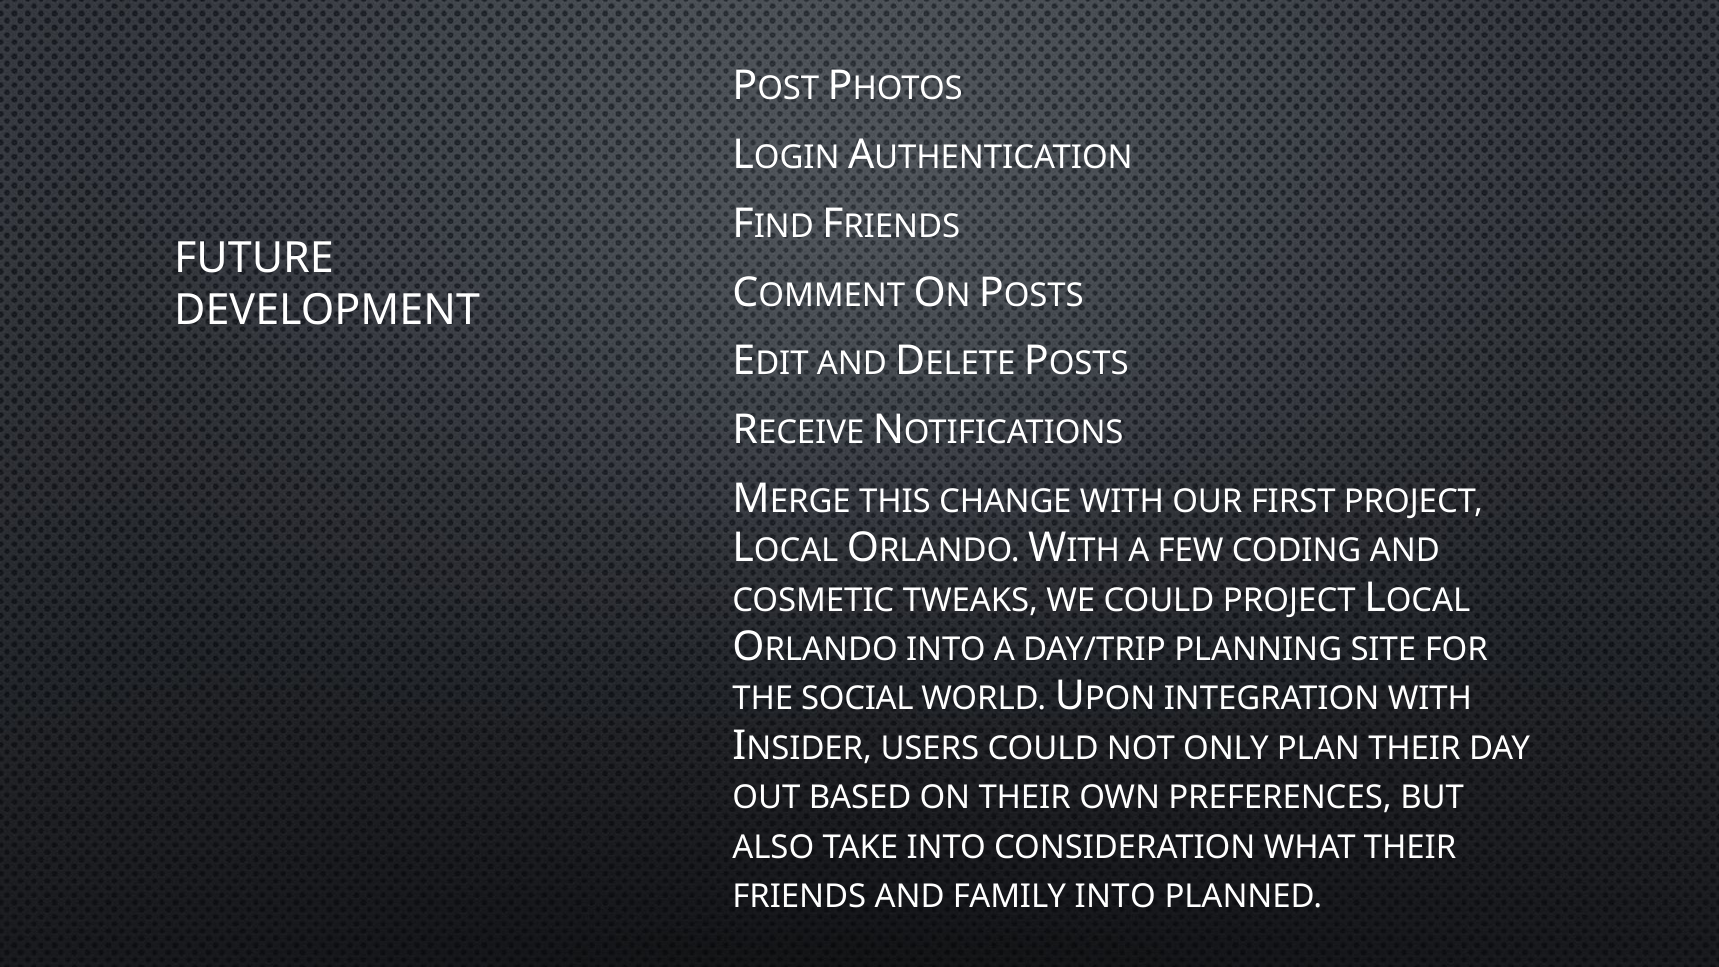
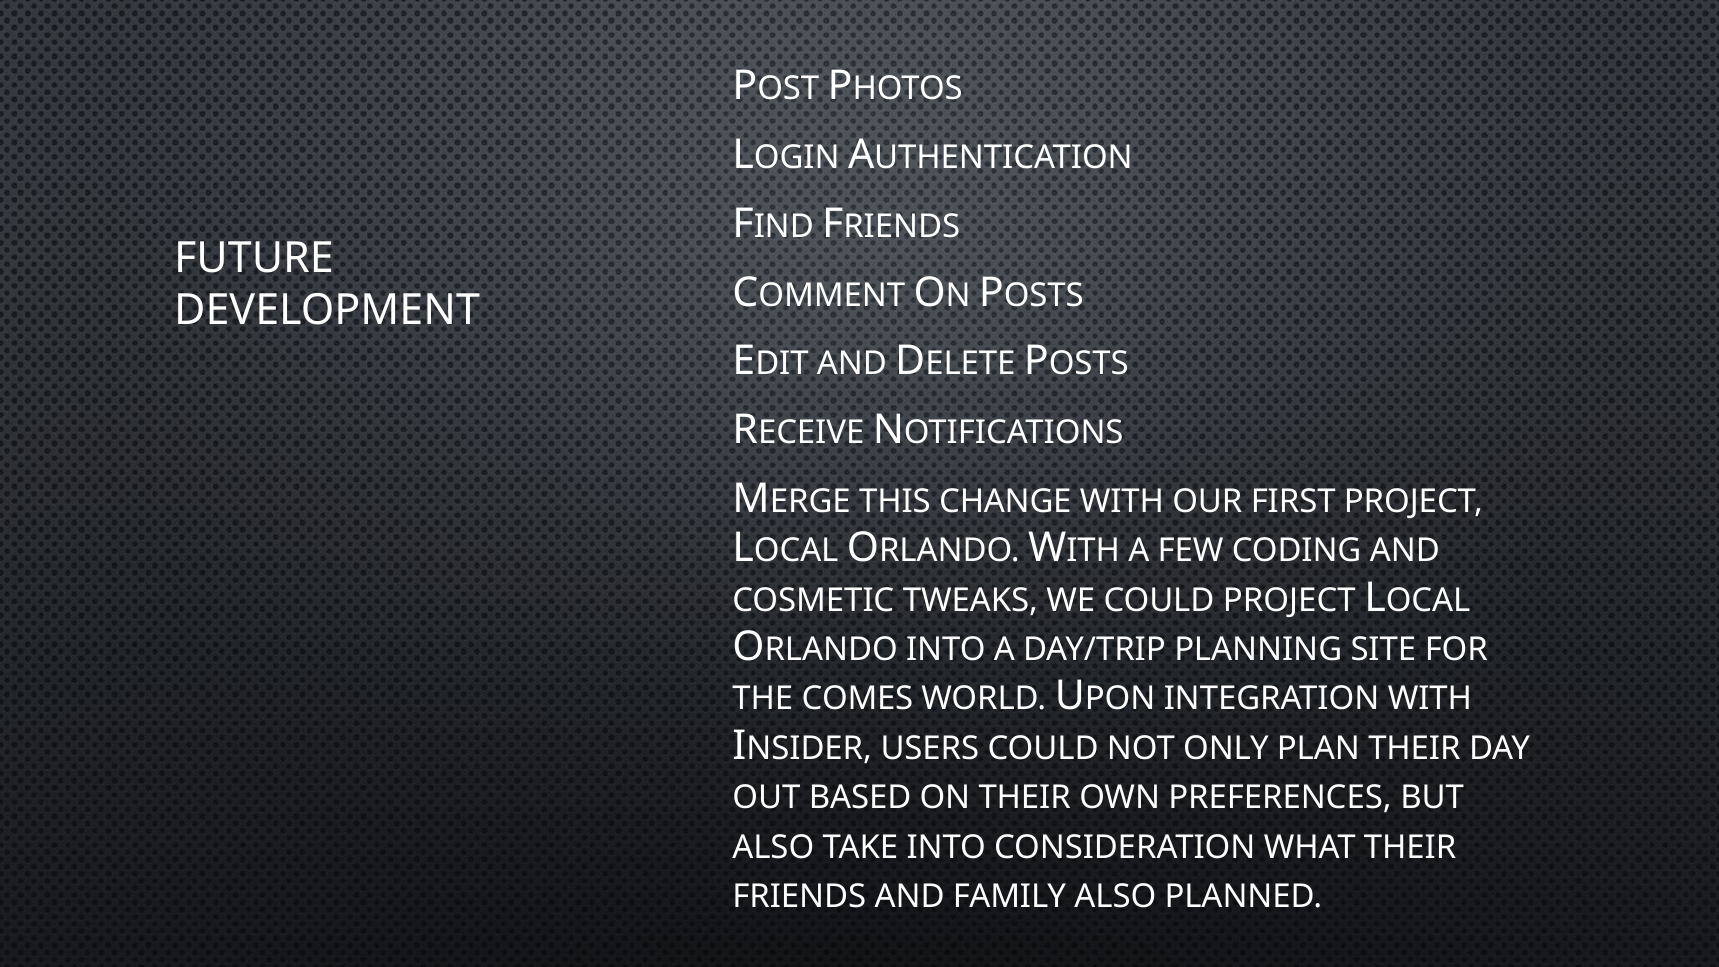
SOCIAL: SOCIAL -> COMES (857, 699)
FAMILY INTO: INTO -> ALSO (1115, 897)
